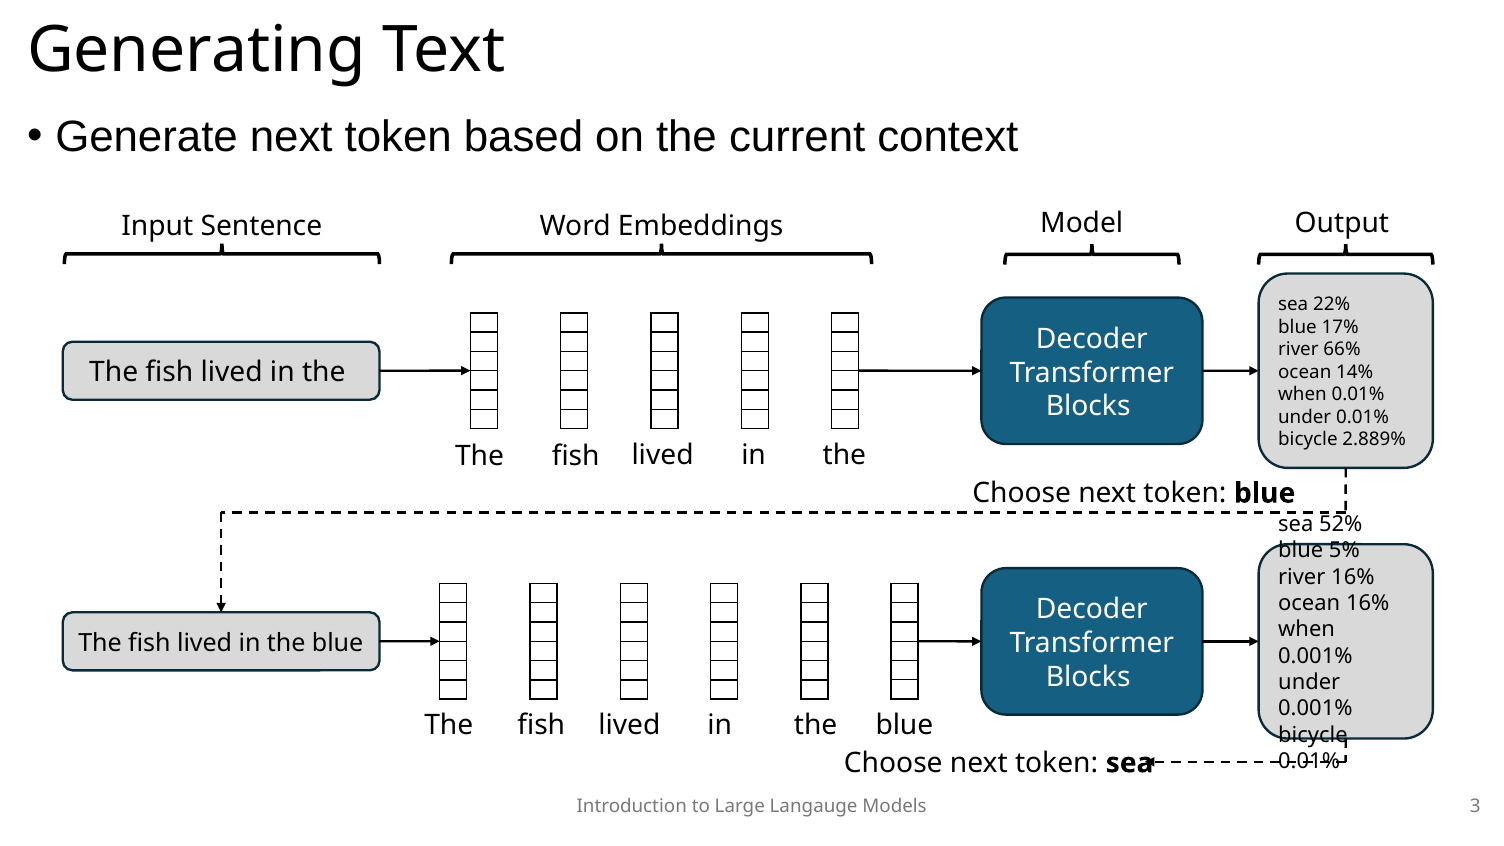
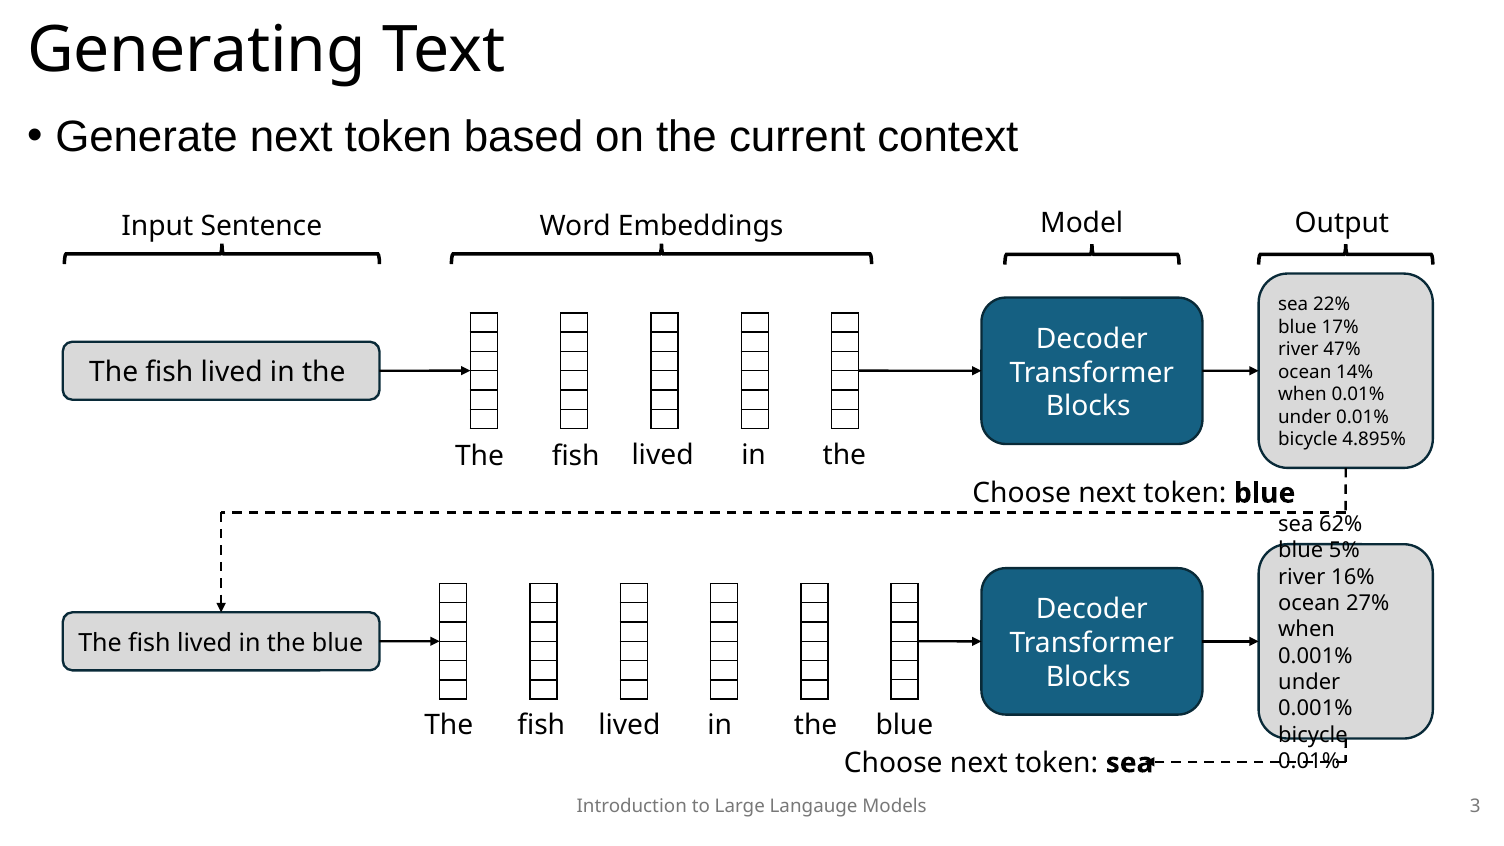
66%: 66% -> 47% (1342, 349)
2.889%: 2.889% -> 4.895% (1374, 440)
52%: 52% -> 62% (1341, 524)
ocean 16%: 16% -> 27% (1368, 603)
